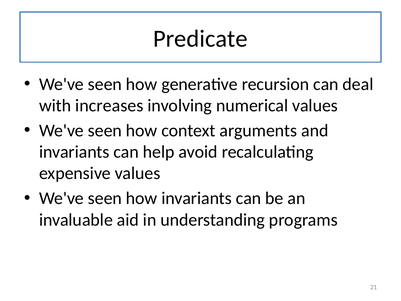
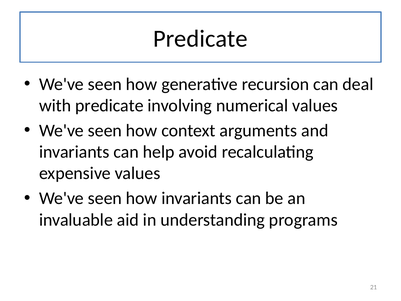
with increases: increases -> predicate (109, 106)
